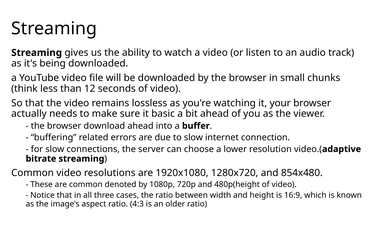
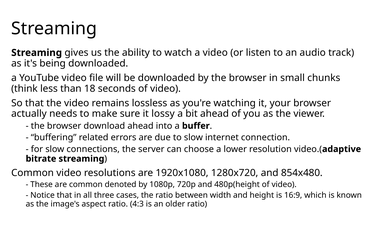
12: 12 -> 18 (90, 89)
basic: basic -> lossy (163, 114)
